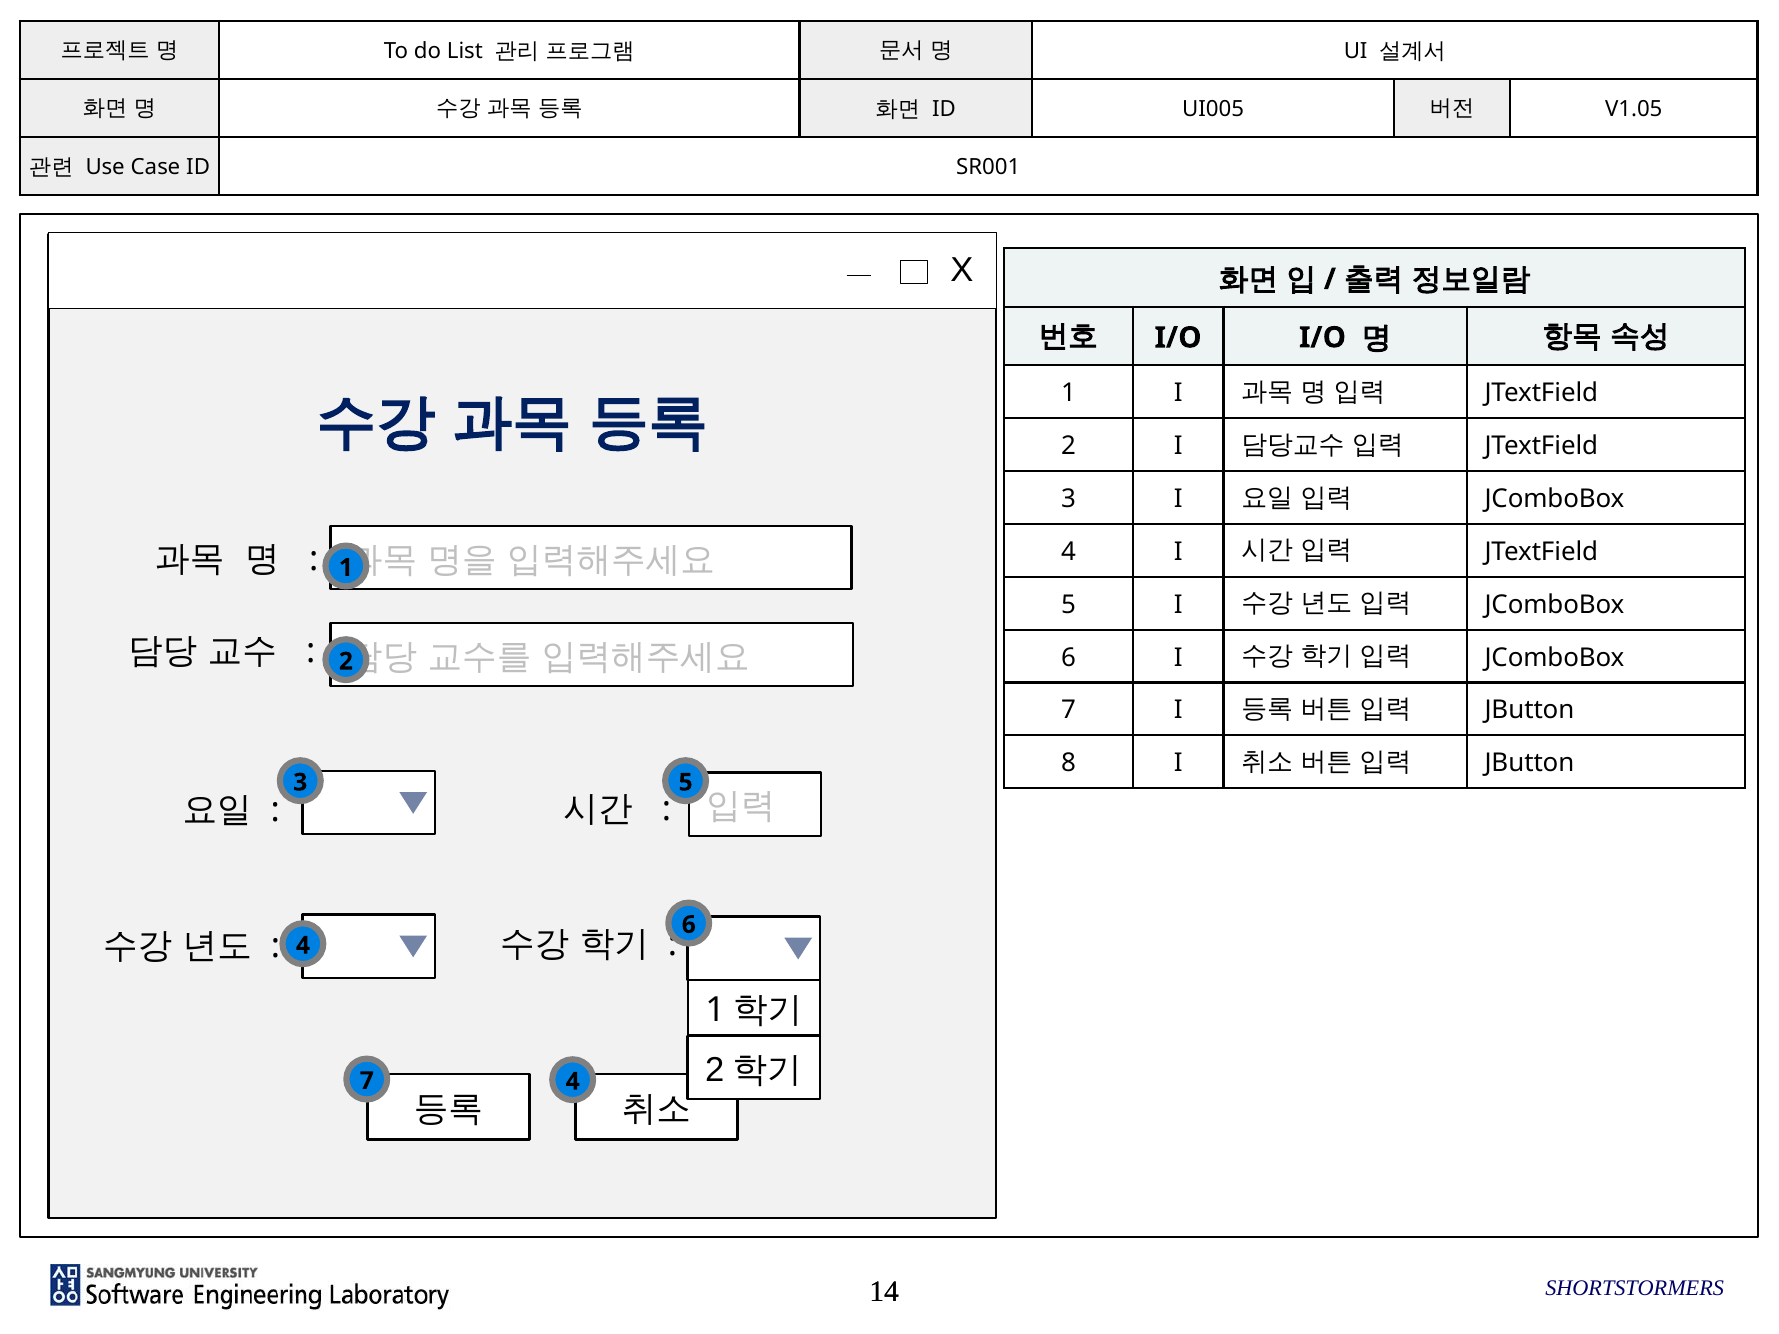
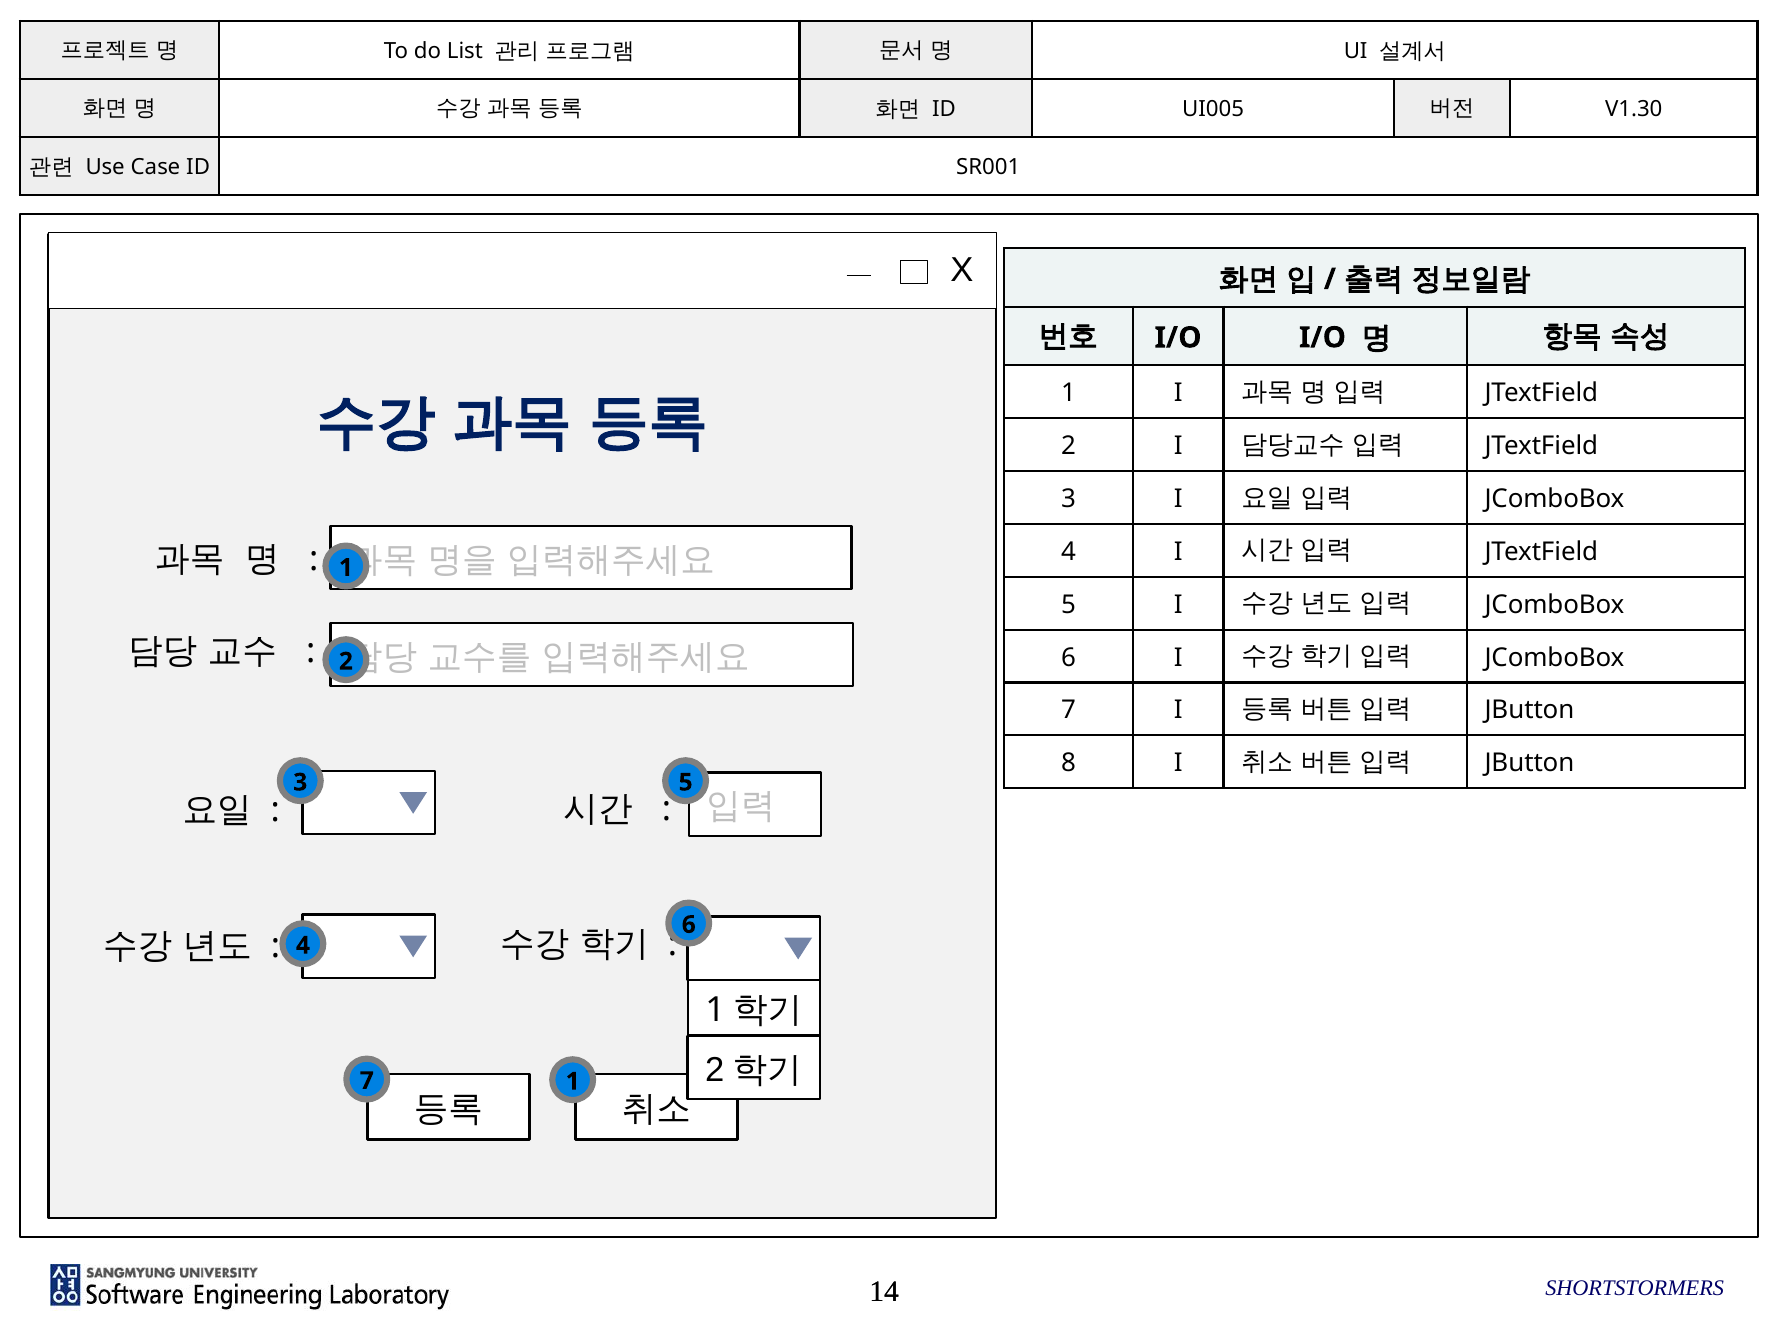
V1.05: V1.05 -> V1.30 (1634, 109)
7 4: 4 -> 1 (573, 1082)
